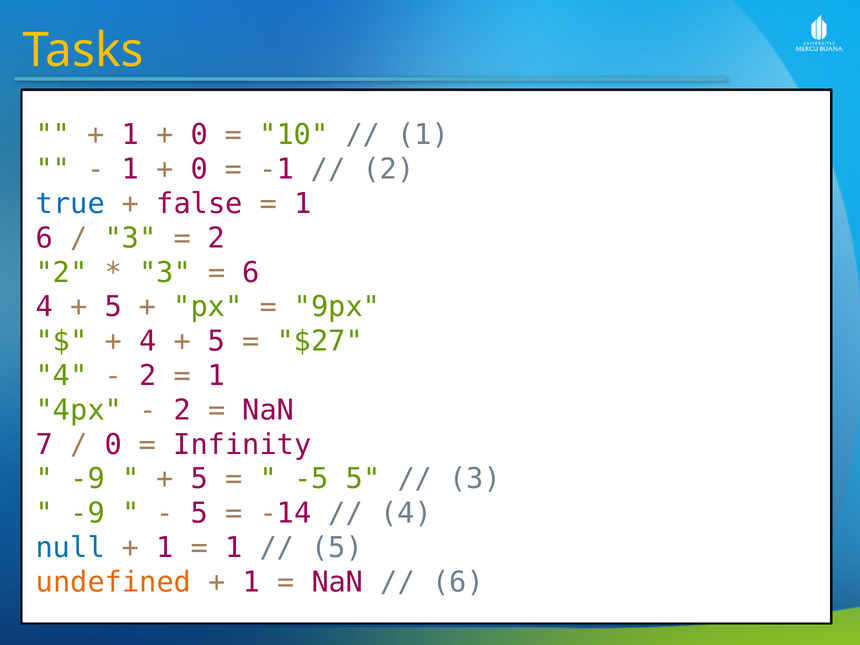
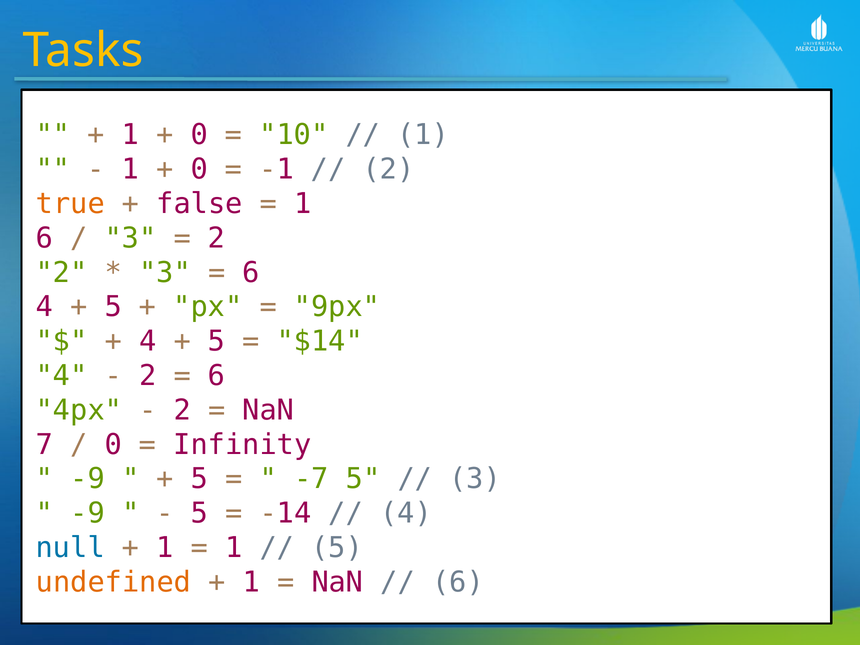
true colour: blue -> orange (70, 204)
$27: $27 -> $14 (320, 341)
1: 1 -> 6 (217, 376)
-5: -5 -> -7 (311, 479)
